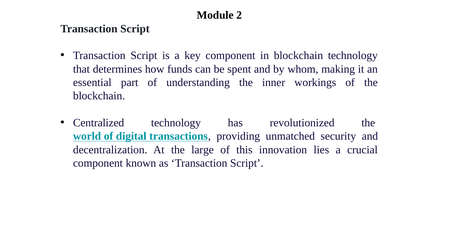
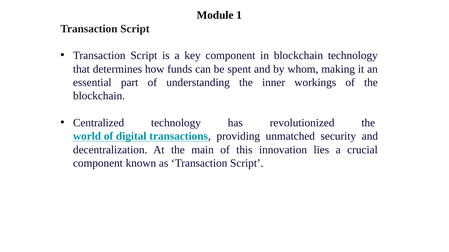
2: 2 -> 1 (239, 15)
large: large -> main (203, 150)
